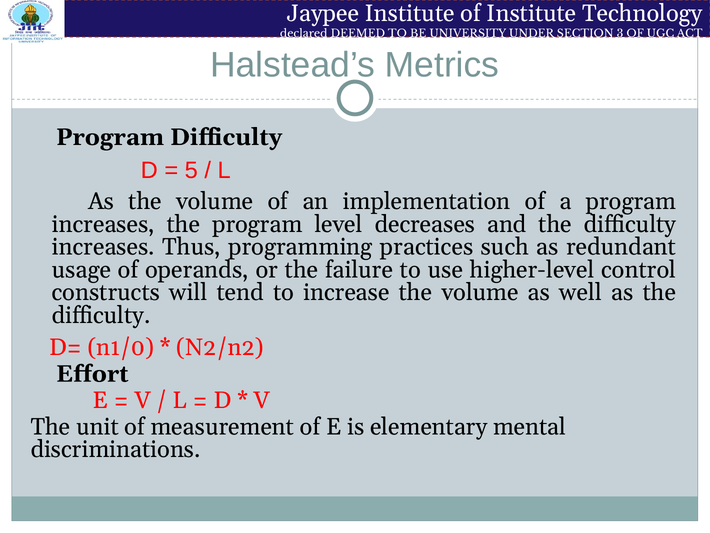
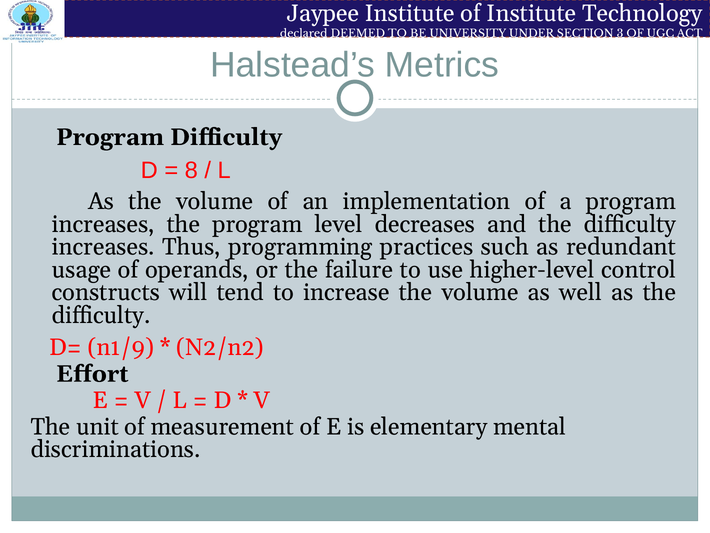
5: 5 -> 8 (191, 170)
n1/0: n1/0 -> n1/9 (121, 347)
